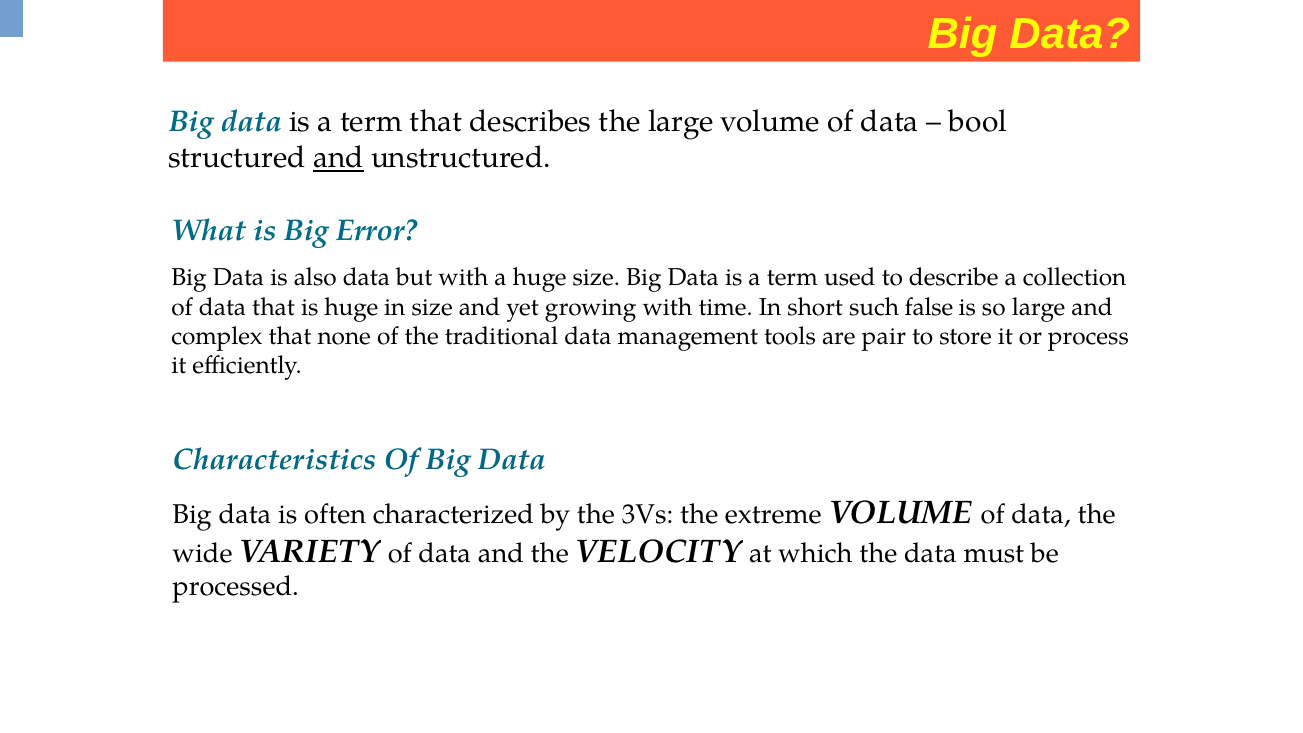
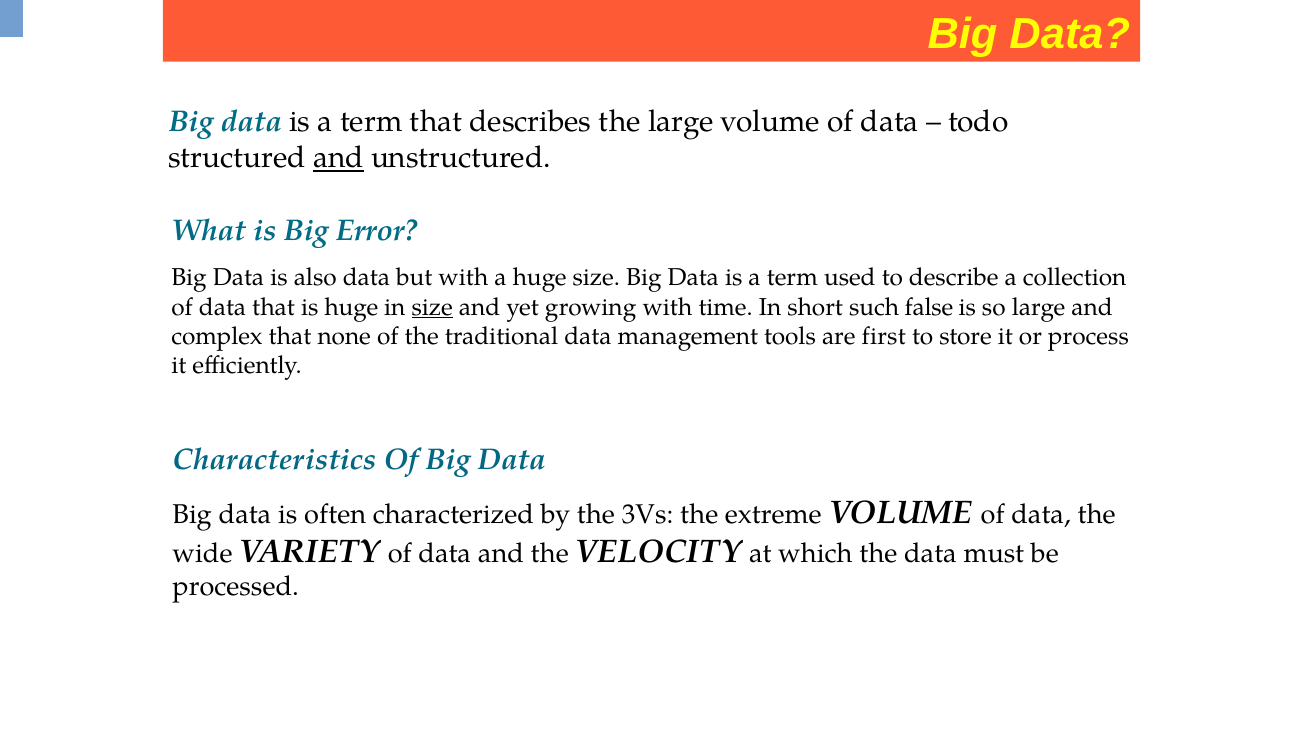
bool: bool -> todo (978, 122)
size underline: none -> present (432, 307)
pair: pair -> first (884, 336)
